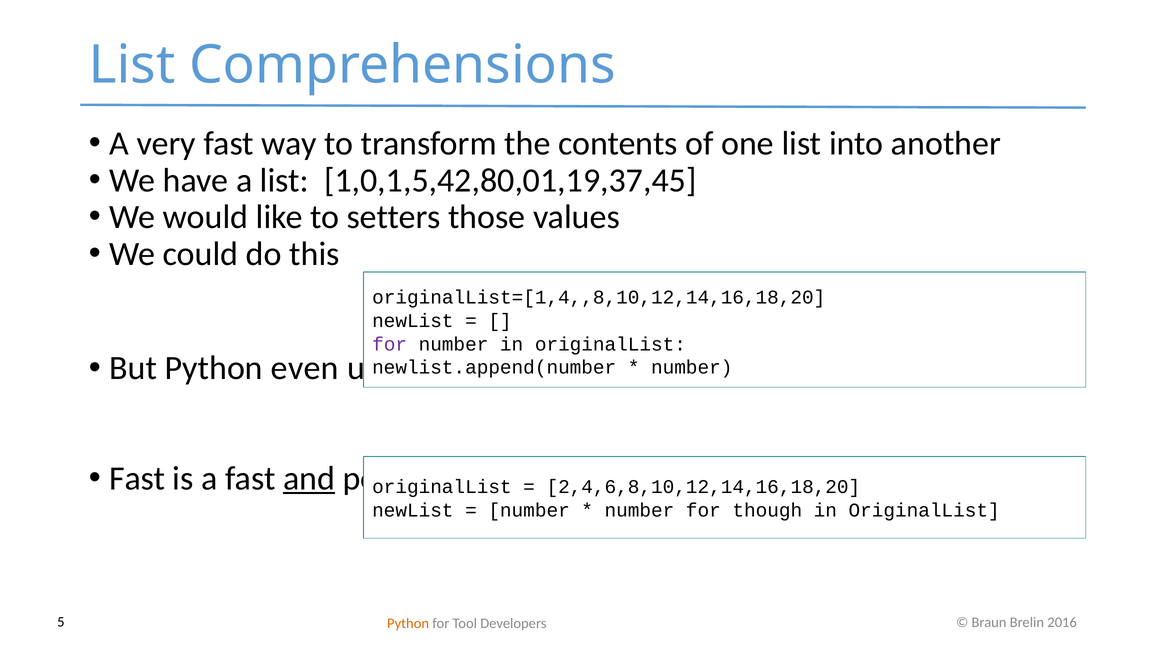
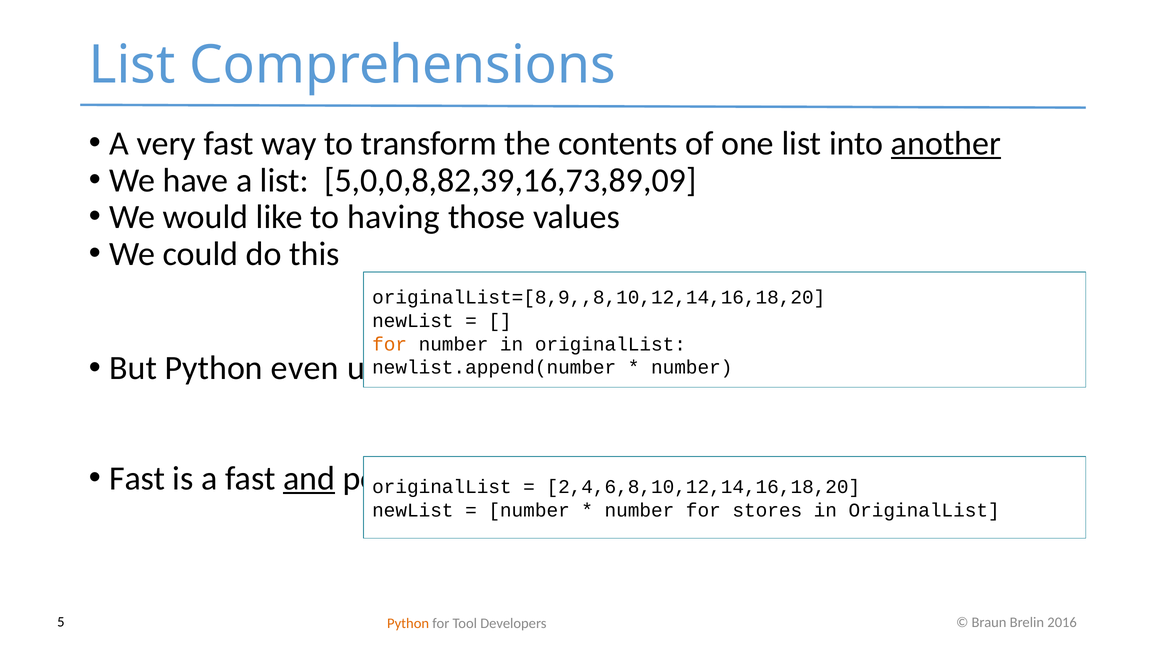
another underline: none -> present (946, 144)
1,0,1,5,42,80,01,19,37,45: 1,0,1,5,42,80,01,19,37,45 -> 5,0,0,8,82,39,16,73,89,09 (510, 180)
setters: setters -> having (393, 217)
originalList=[1,4,,8,10,12,14,16,18,20: originalList=[1,4,,8,10,12,14,16,18,20 -> originalList=[8,9,,8,10,12,14,16,18,20 (599, 297)
for colour: purple -> orange (390, 344)
though: though -> stores (767, 510)
